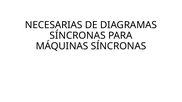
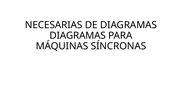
SÍNCRONAS: SÍNCRONAS -> DIAGRAMAS (78, 36)
